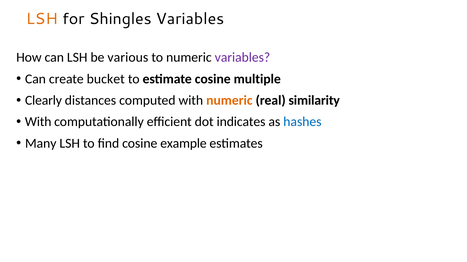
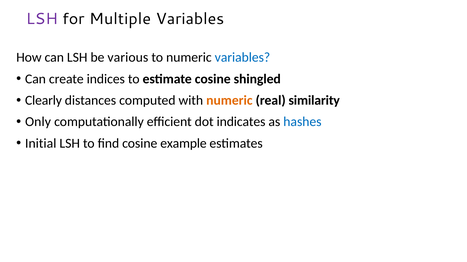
LSH colour: orange -> purple (42, 19)
Shingles: Shingles -> Multiple (120, 19)
variables colour: purple -> blue (242, 58)
bucket: bucket -> indices (106, 79)
multiple: multiple -> shingled (257, 79)
With: With -> Only (38, 122)
Many: Many -> Initial (41, 144)
